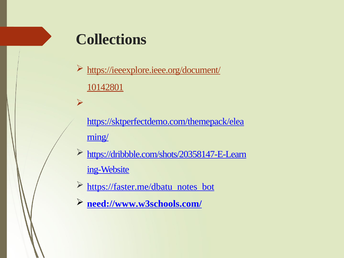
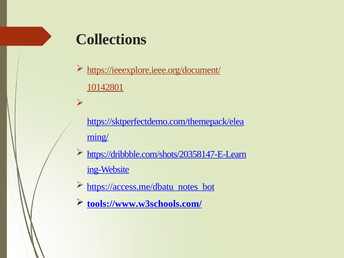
https://faster.me/dbatu_notes_bot: https://faster.me/dbatu_notes_bot -> https://access.me/dbatu_notes_bot (151, 187)
need://www.w3schools.com/: need://www.w3schools.com/ -> tools://www.w3schools.com/ (144, 204)
